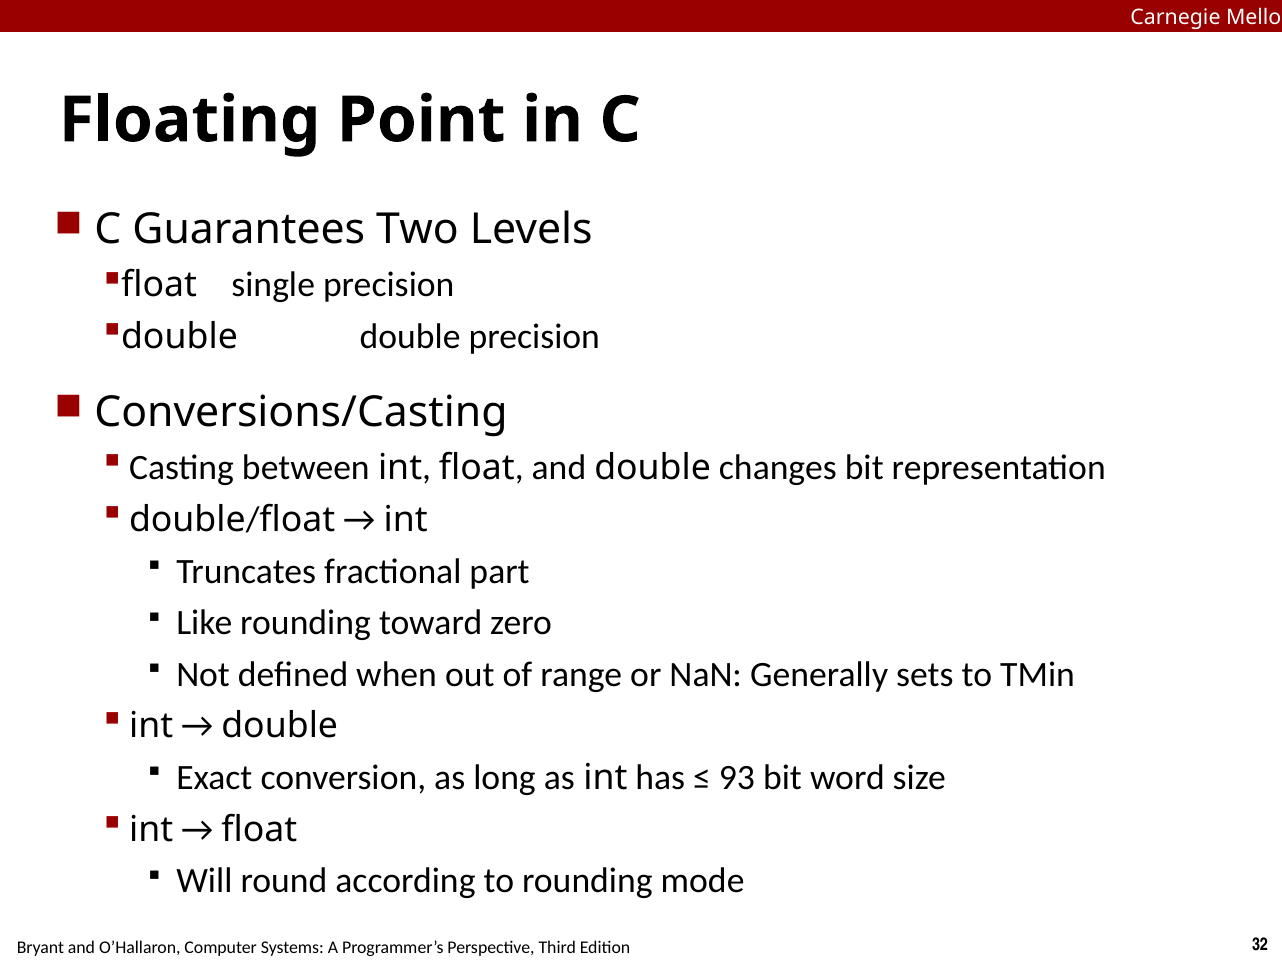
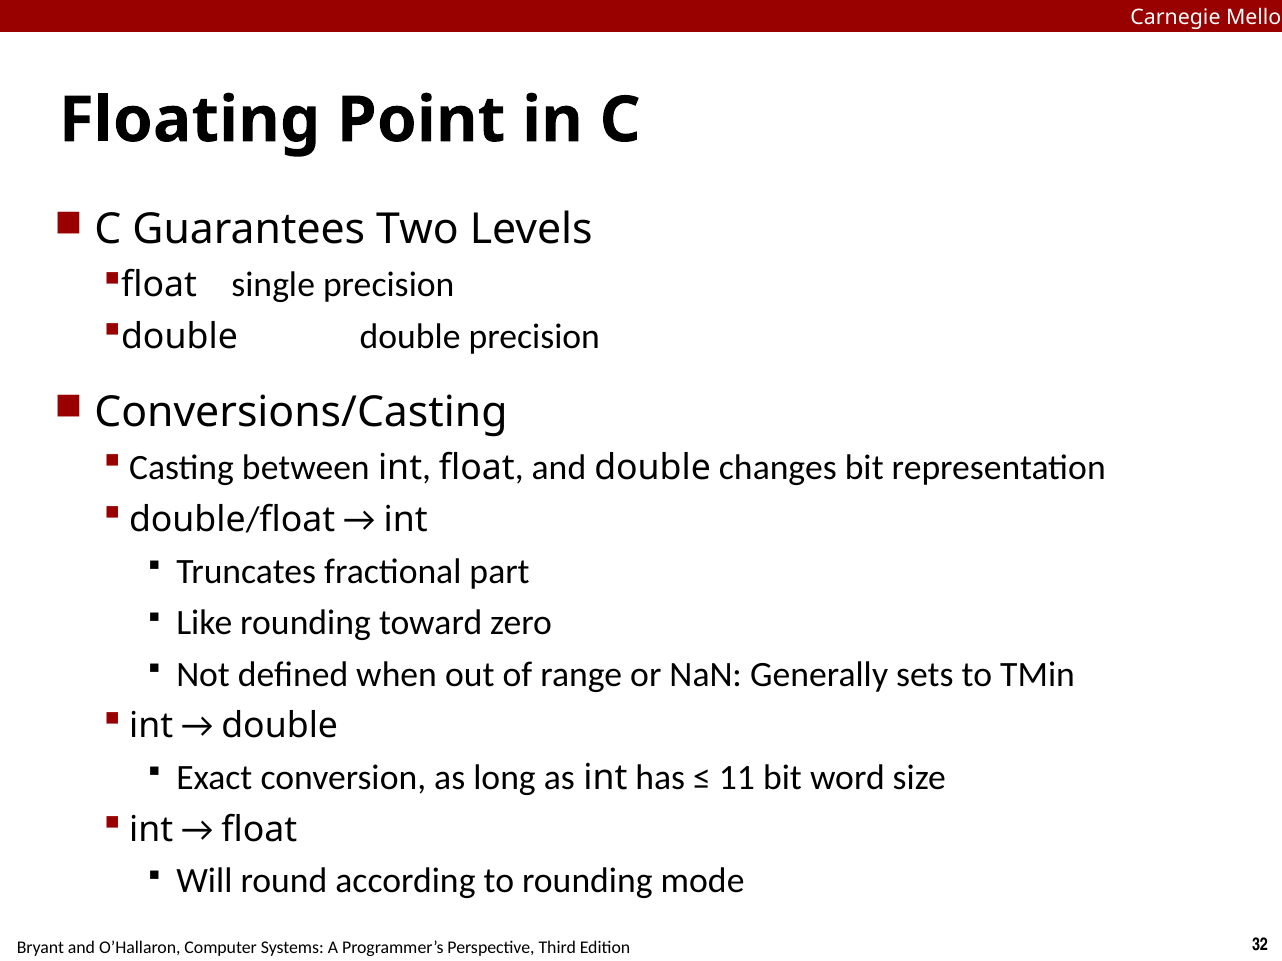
93: 93 -> 11 (737, 778)
